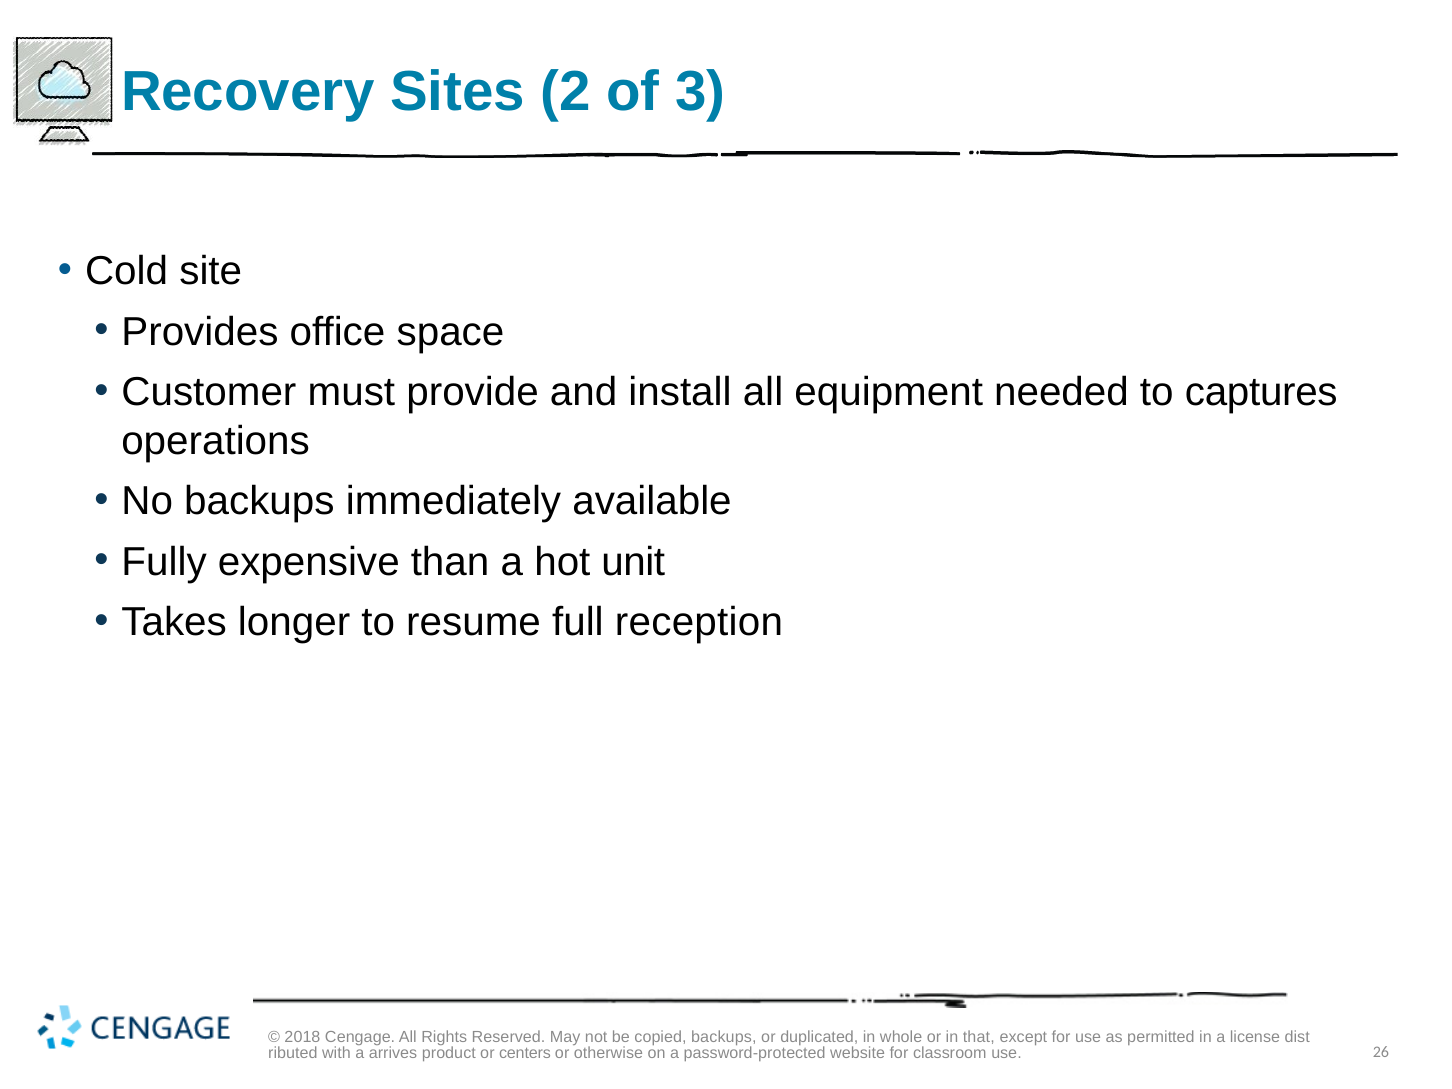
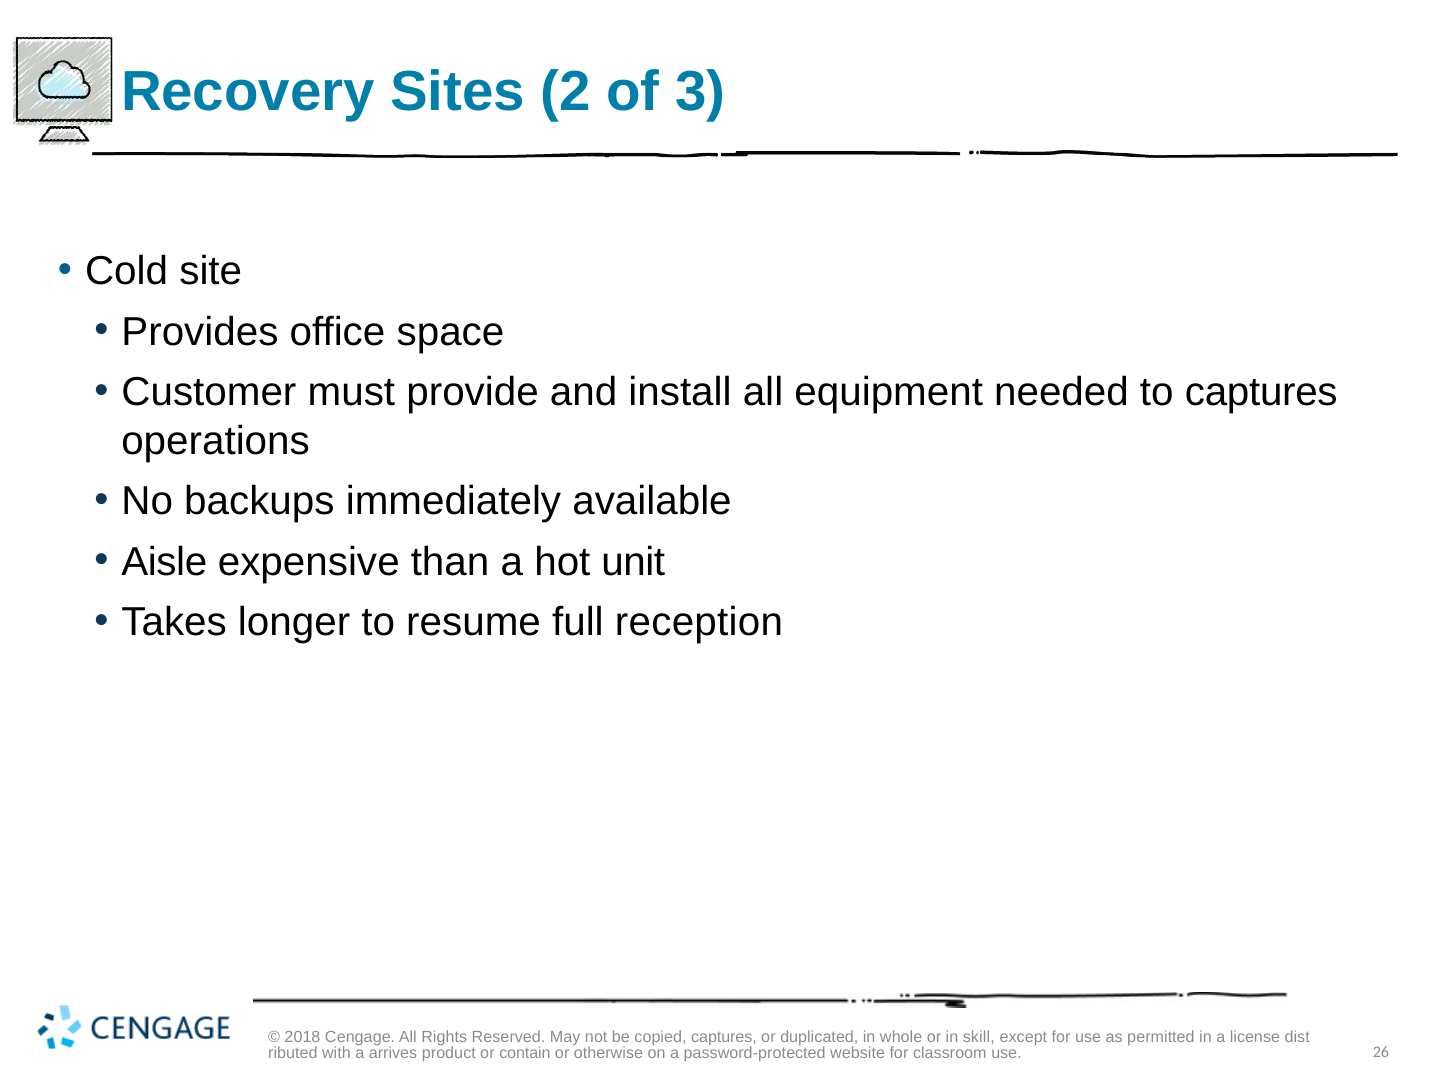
Fully: Fully -> Aisle (164, 562)
copied backups: backups -> captures (724, 1037)
that: that -> skill (979, 1037)
centers: centers -> contain (525, 1053)
